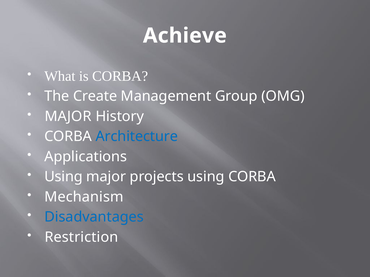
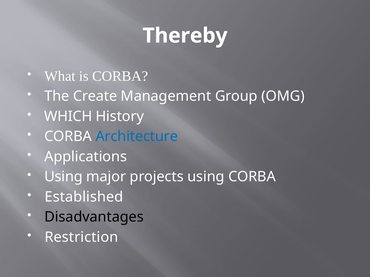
Achieve: Achieve -> Thereby (185, 36)
MAJOR: MAJOR -> WHICH (68, 117)
Mechanism: Mechanism -> Established (84, 197)
Disadvantages colour: blue -> black (94, 217)
